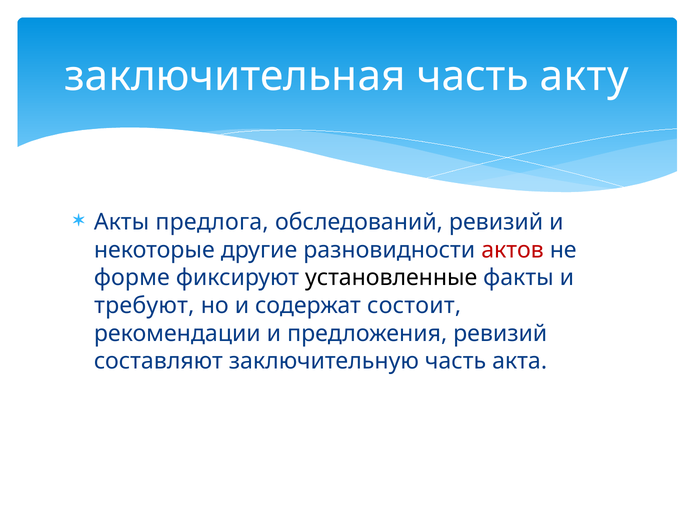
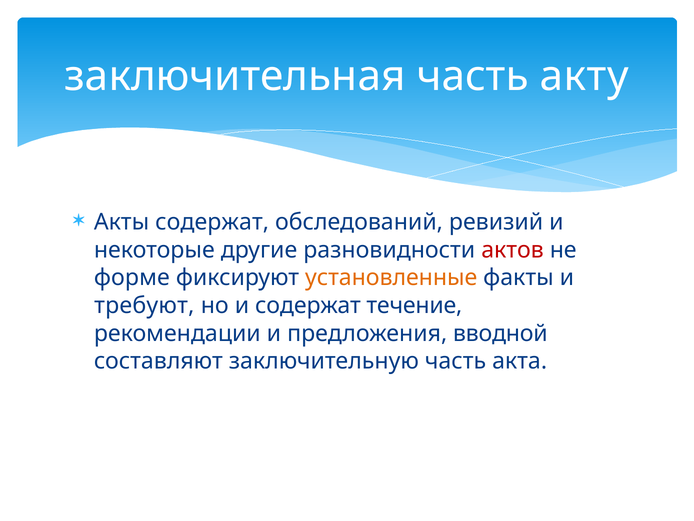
Акты предлога: предлога -> содержат (212, 222)
установленные colour: black -> orange (391, 278)
состоит: состоит -> течение (414, 305)
предложения ревизий: ревизий -> вводной (500, 333)
